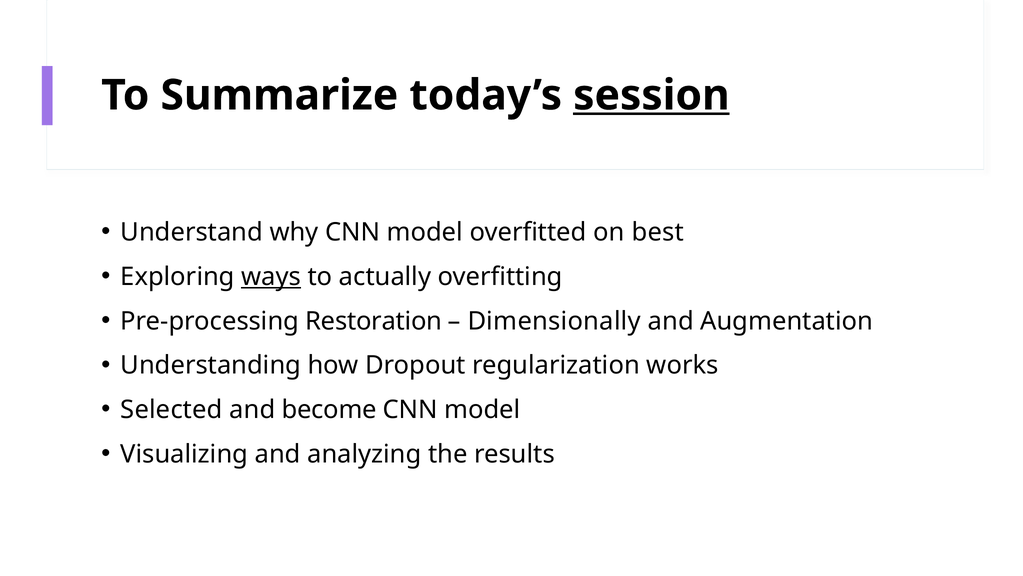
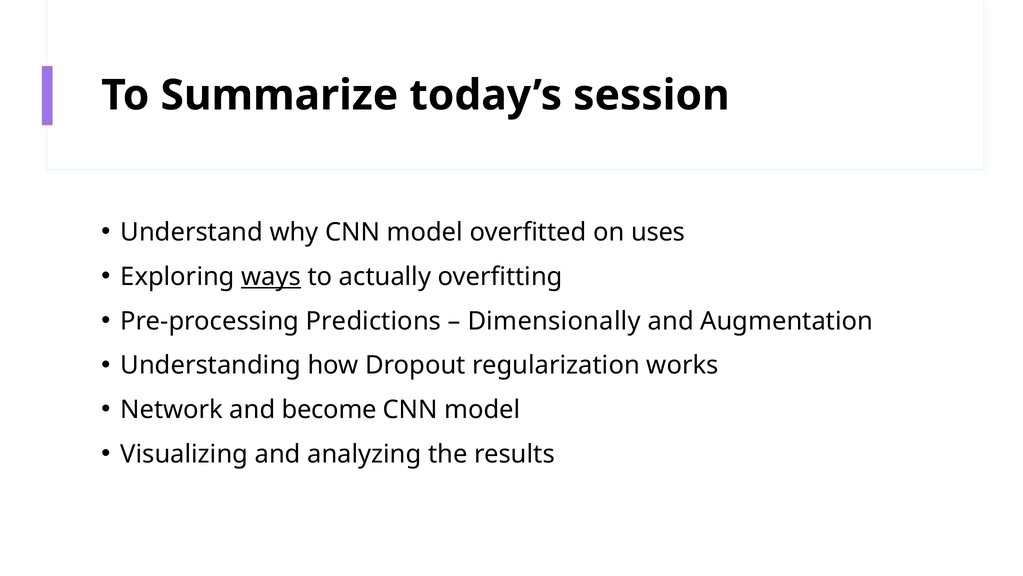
session underline: present -> none (651, 95)
best: best -> uses (658, 232)
Restoration: Restoration -> Predictions (373, 321)
Selected: Selected -> Network (172, 410)
